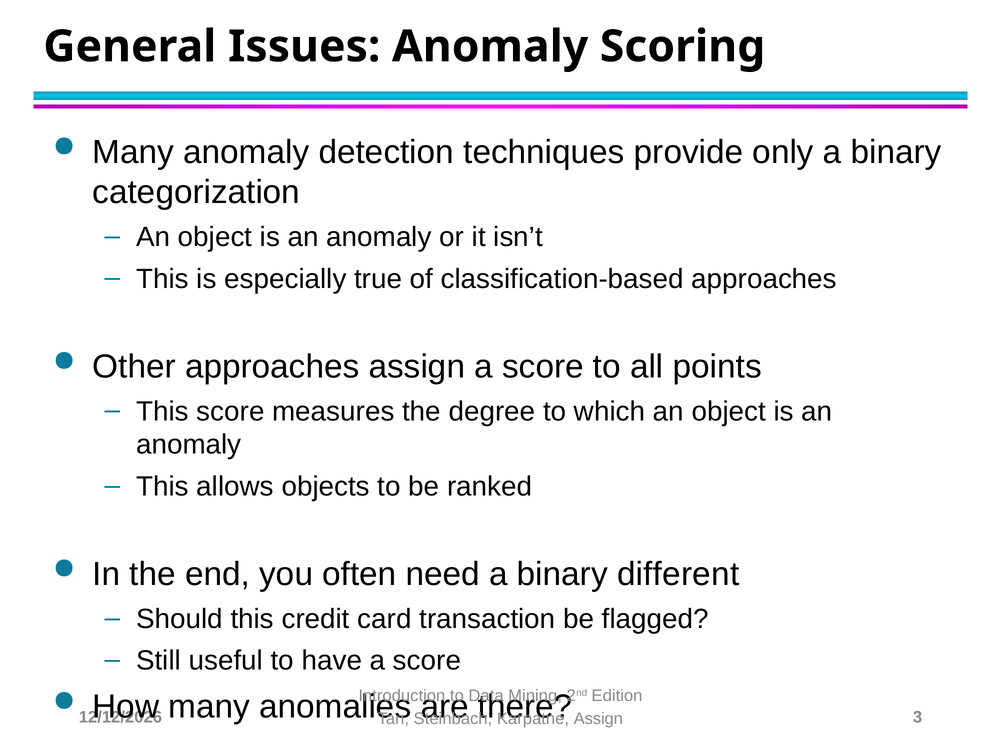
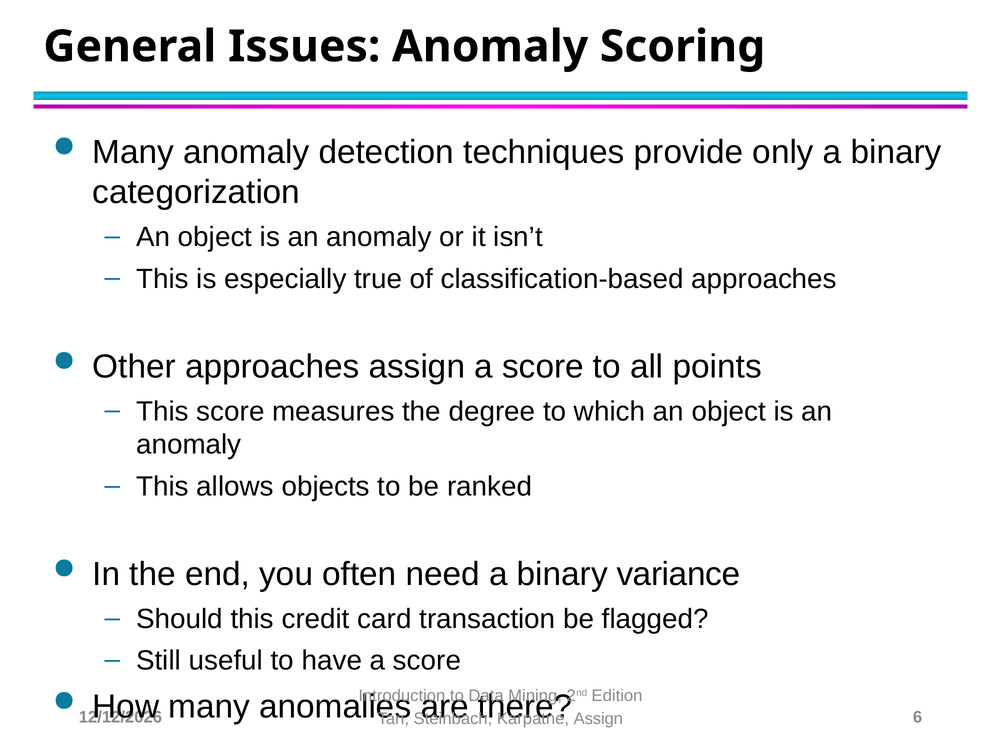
different: different -> variance (678, 574)
3: 3 -> 6 (918, 717)
